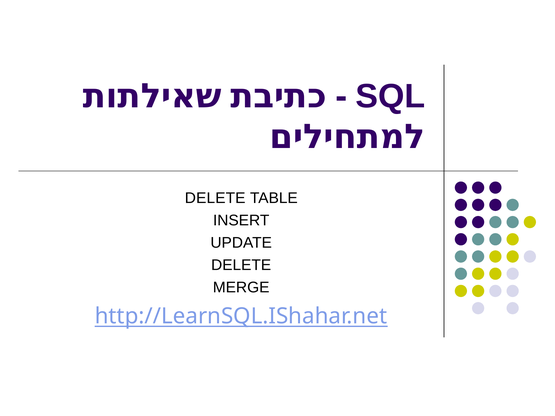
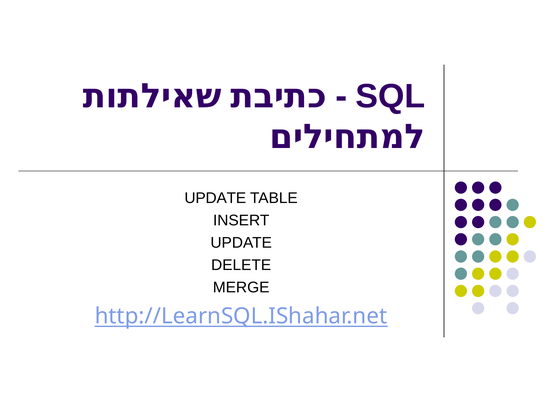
DELETE: DELETE -> UPDATE (215, 198)
